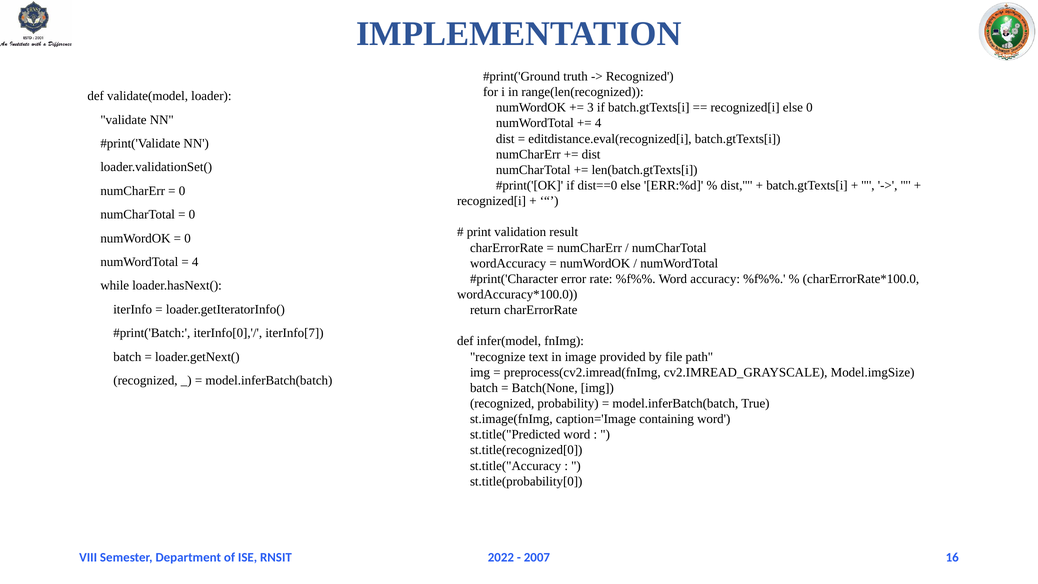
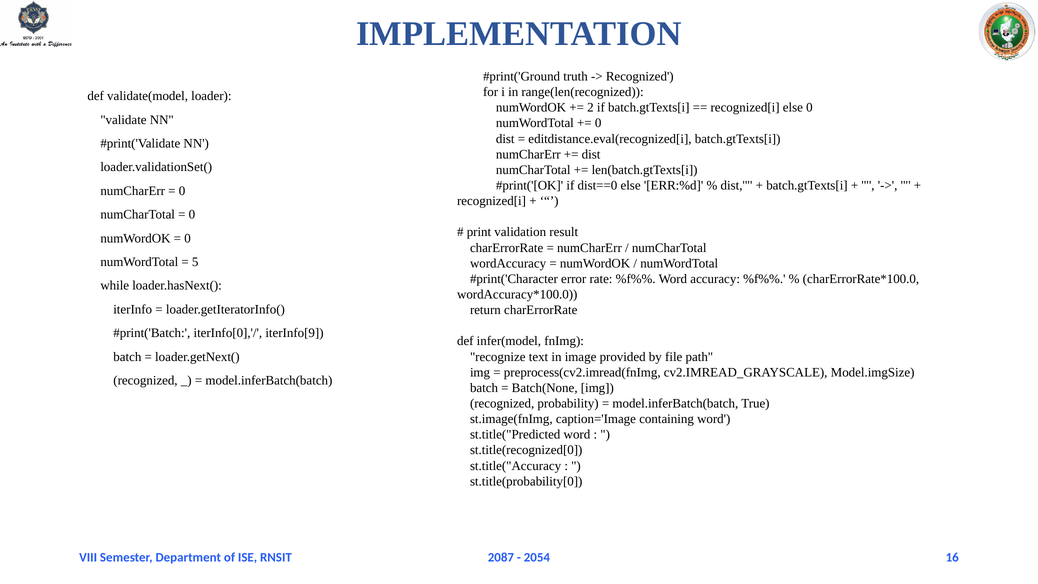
3: 3 -> 2 (590, 108)
4: 4 -> 0 (598, 123)
4: 4 -> 5 (195, 262)
iterInfo[7: iterInfo[7 -> iterInfo[9 (294, 333)
2022: 2022 -> 2087 (501, 557)
2007: 2007 -> 2054 (537, 557)
